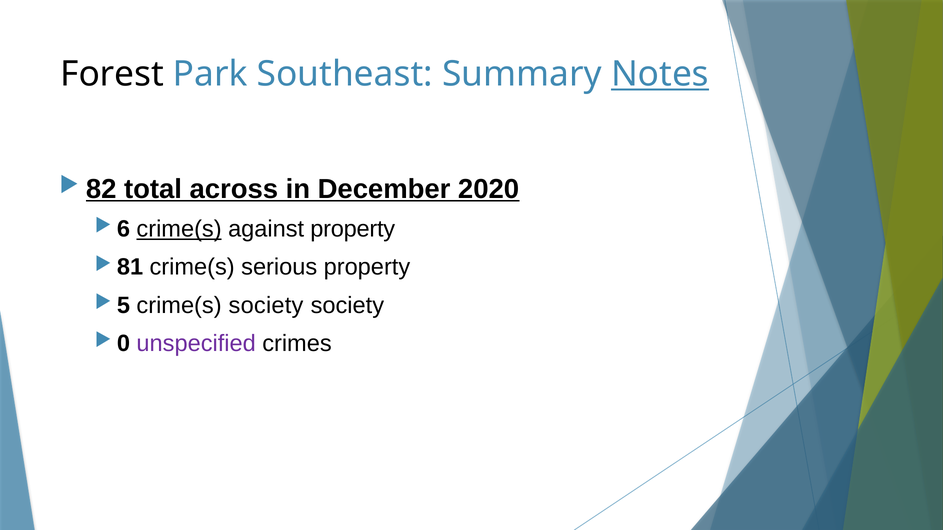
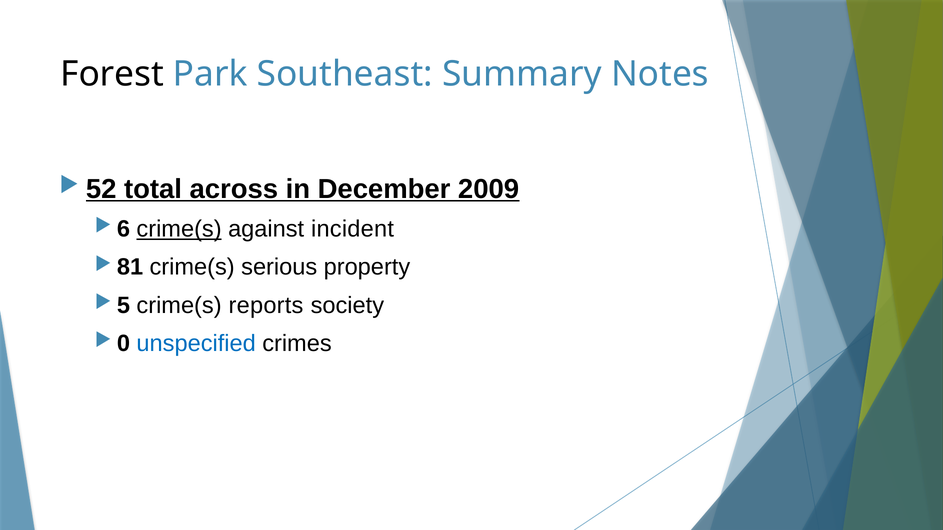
Notes underline: present -> none (660, 74)
82: 82 -> 52 (101, 189)
2020: 2020 -> 2009 (489, 189)
against property: property -> incident (352, 229)
crime(s society: society -> reports (266, 306)
unspecified colour: purple -> blue (196, 344)
